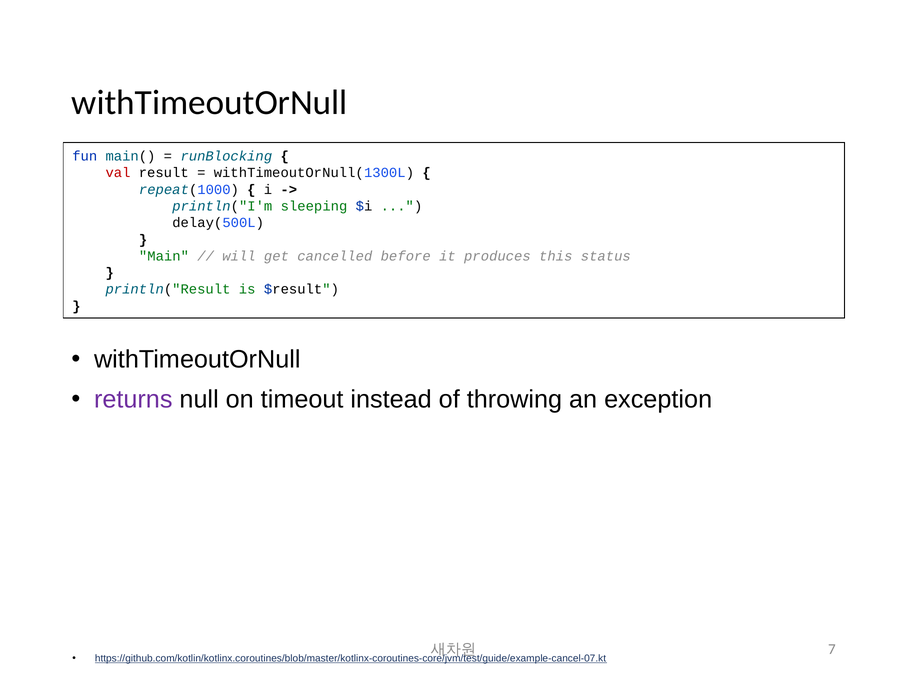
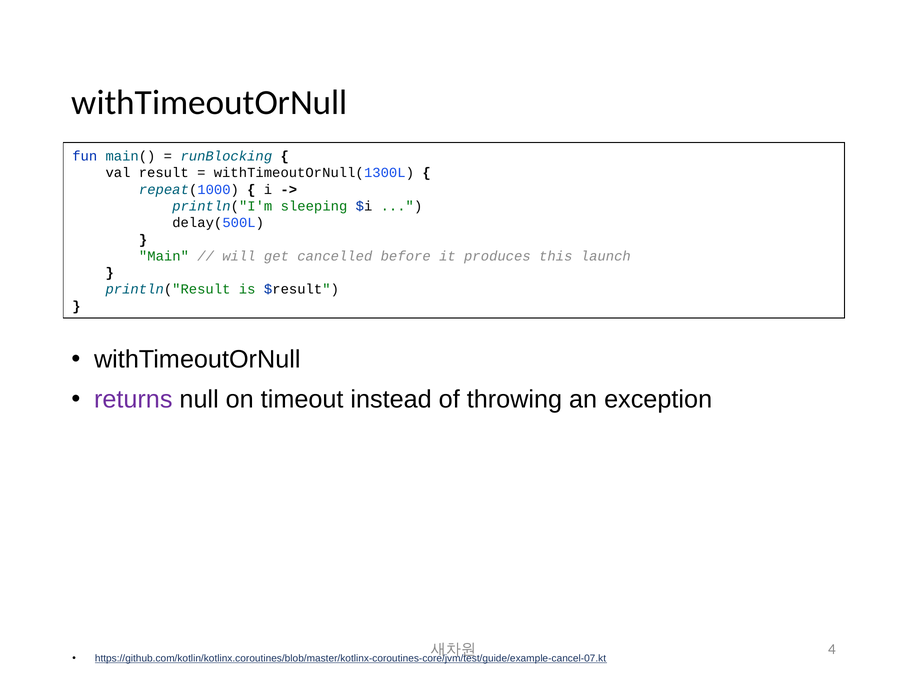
val colour: red -> black (118, 173)
status: status -> launch (606, 256)
7: 7 -> 4 (832, 649)
